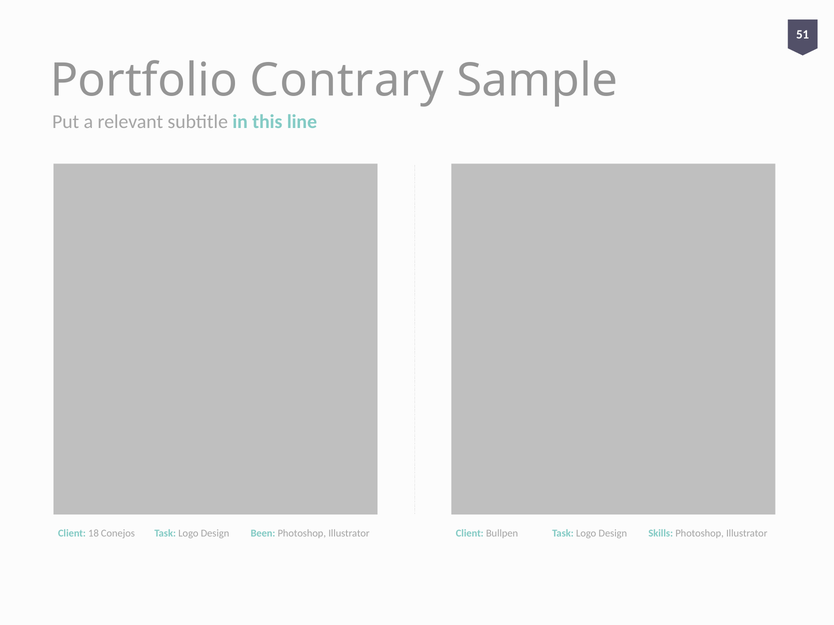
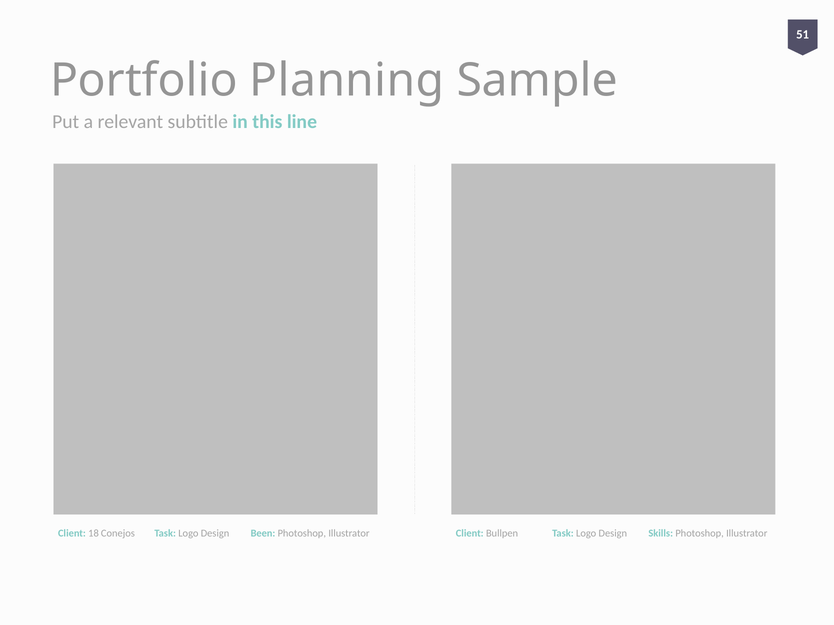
Contrary: Contrary -> Planning (347, 80)
